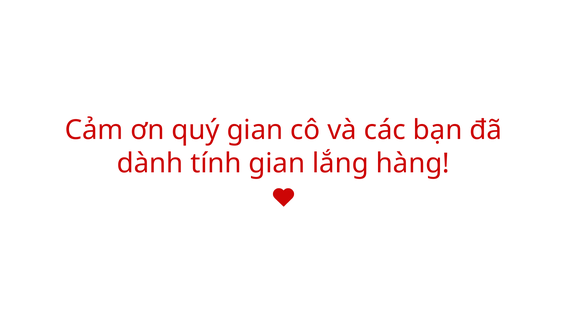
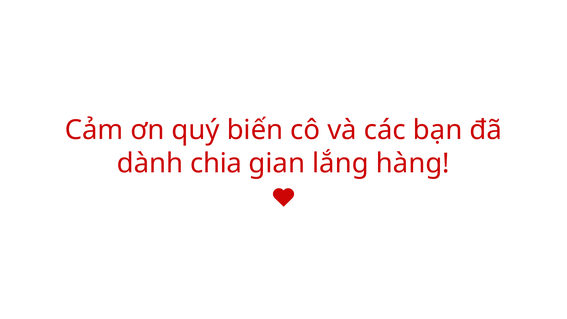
quý gian: gian -> biến (255, 130)
tính: tính -> chia (216, 163)
